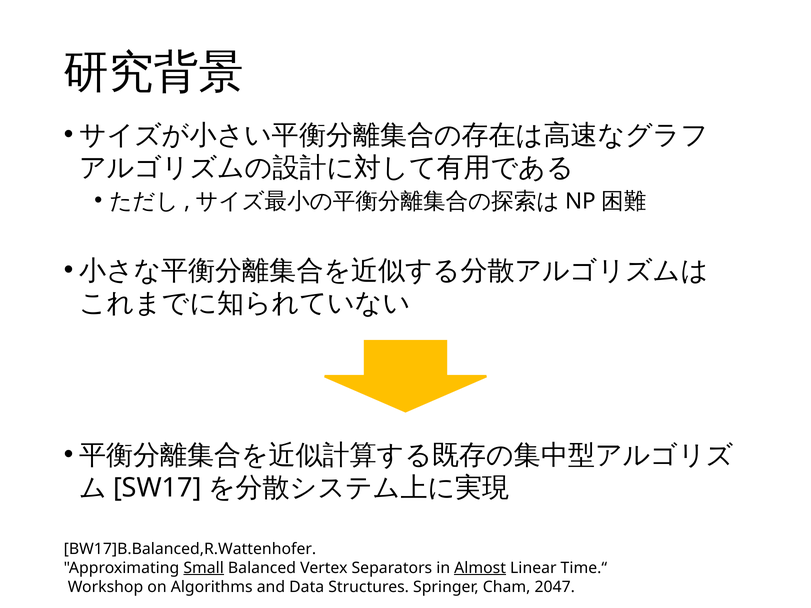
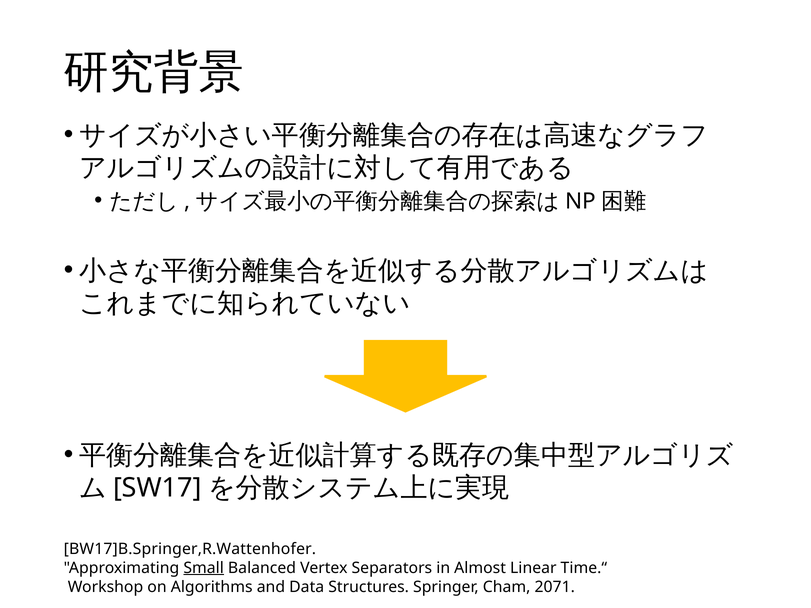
BW17]B.Balanced,R.Wattenhofer: BW17]B.Balanced,R.Wattenhofer -> BW17]B.Springer,R.Wattenhofer (190, 549)
Almost underline: present -> none (480, 568)
2047: 2047 -> 2071 (555, 587)
